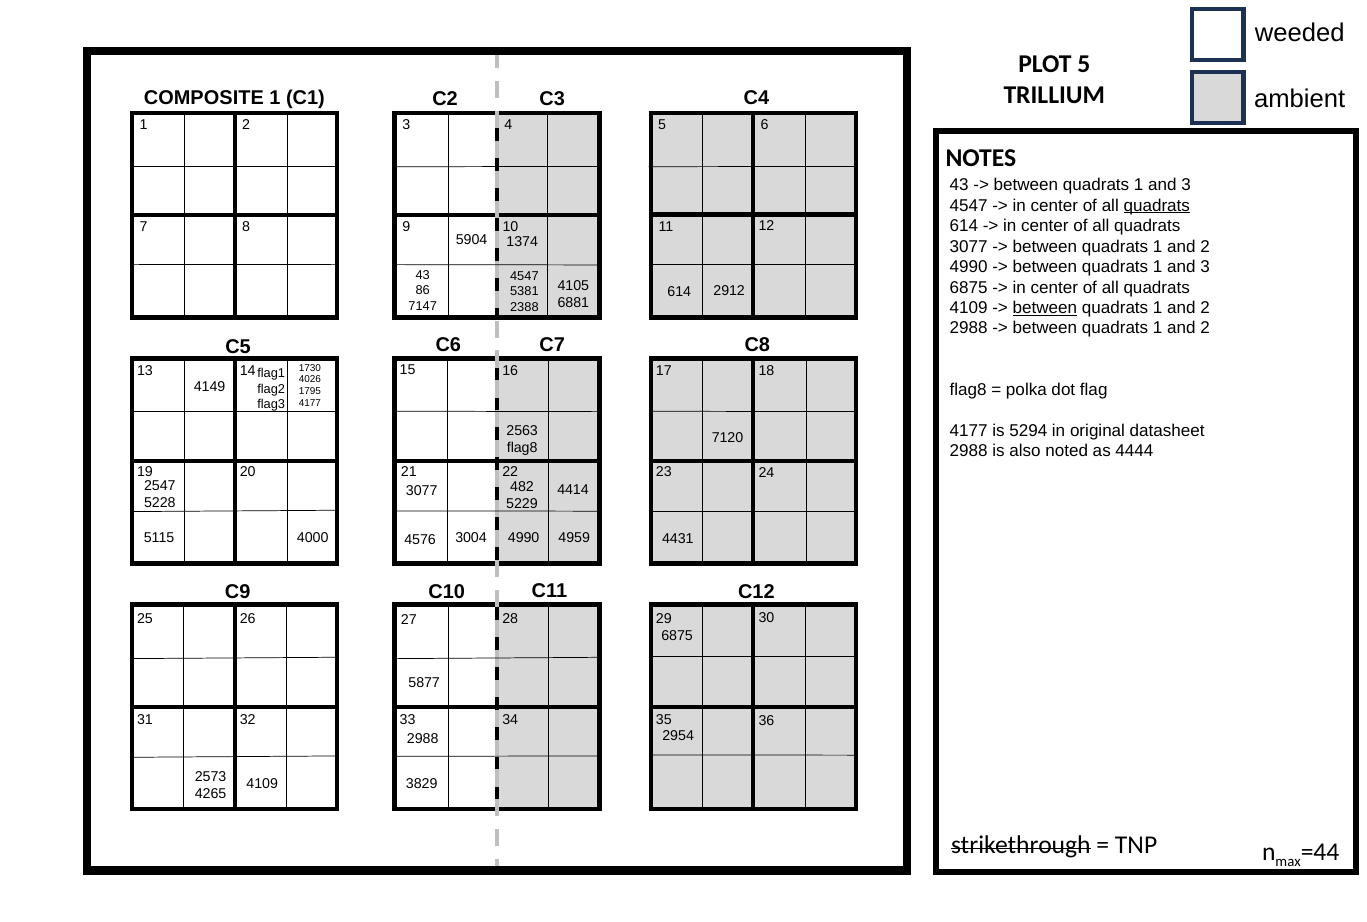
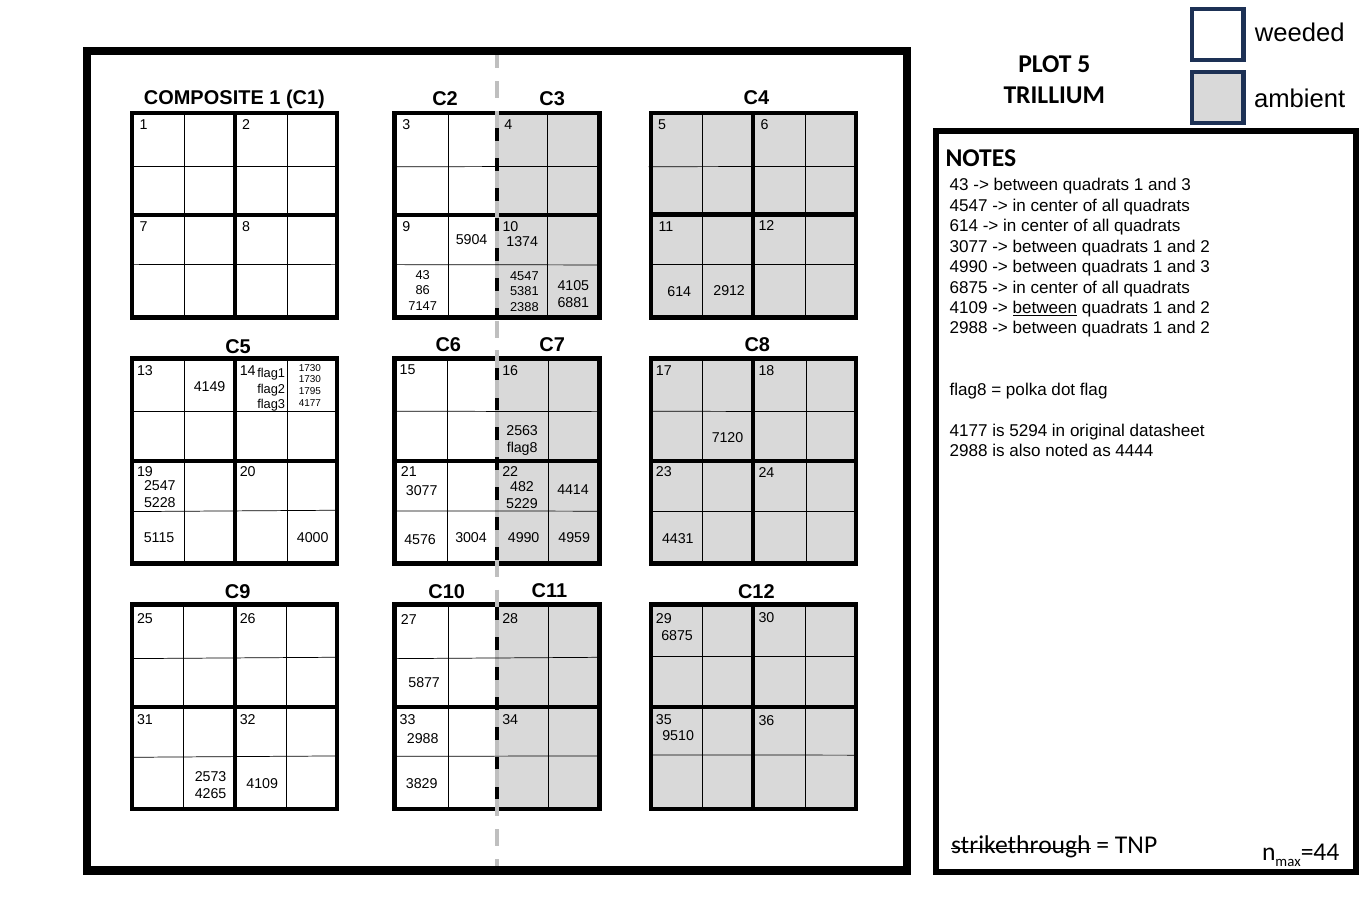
quadrats underline: present -> none (1157, 206)
4026: 4026 -> 1730 (310, 380)
2954: 2954 -> 9510 (678, 736)
